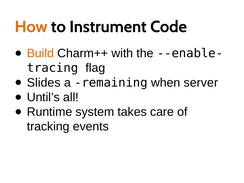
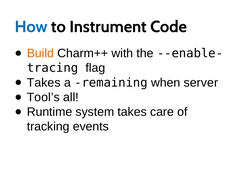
How colour: orange -> blue (31, 27)
Slides: Slides -> Takes (44, 83)
Until’s: Until’s -> Tool’s (43, 97)
